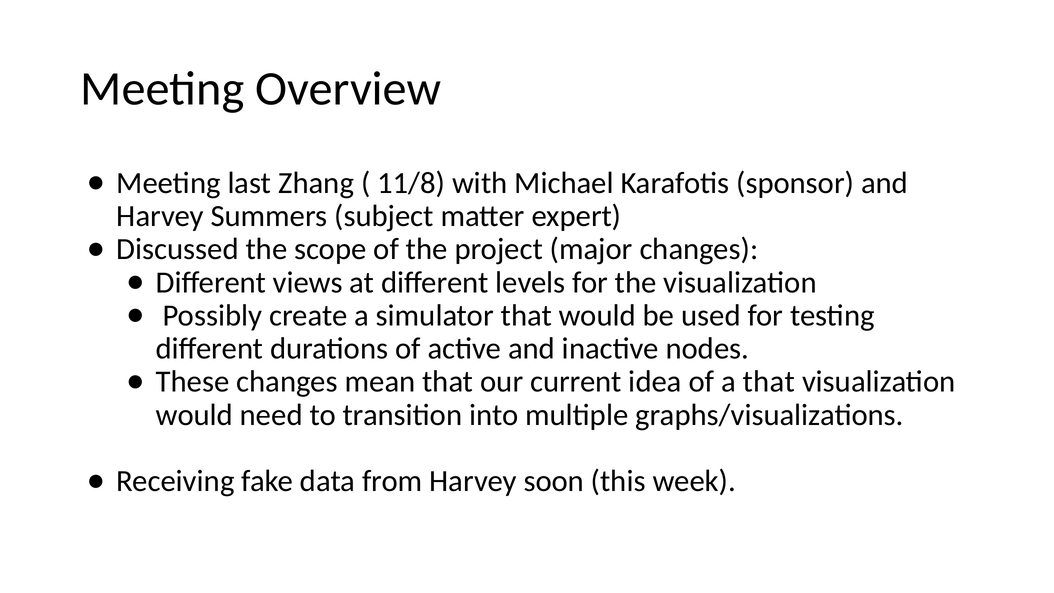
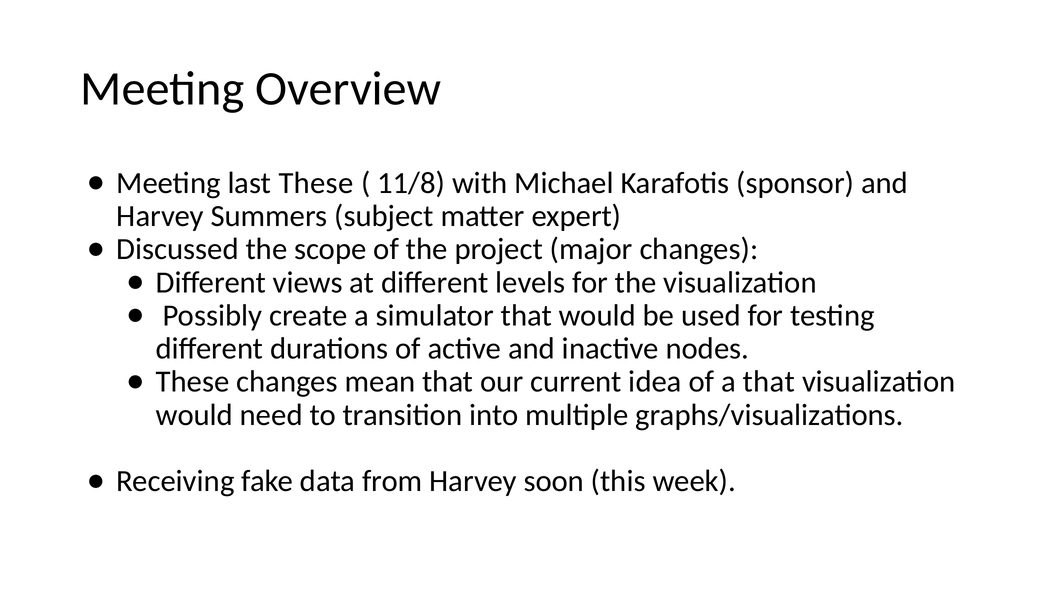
last Zhang: Zhang -> These (316, 183)
